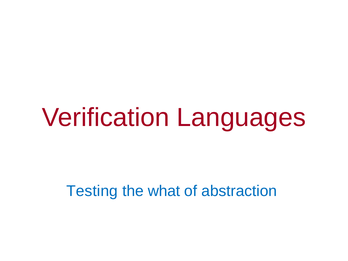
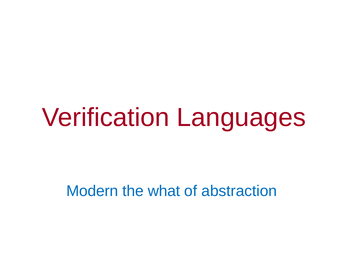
Testing: Testing -> Modern (92, 191)
